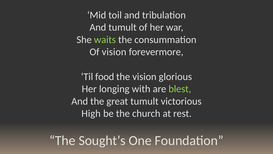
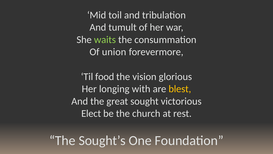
Of vision: vision -> union (114, 52)
blest colour: light green -> yellow (180, 89)
great tumult: tumult -> sought (144, 101)
High: High -> Elect (91, 113)
